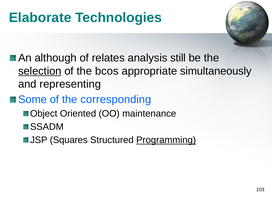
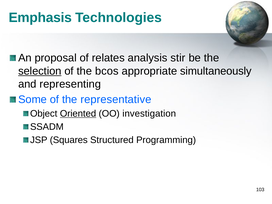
Elaborate: Elaborate -> Emphasis (40, 18)
although: although -> proposal (56, 58)
still: still -> stir (178, 58)
corresponding: corresponding -> representative (116, 100)
Oriented underline: none -> present (78, 114)
maintenance: maintenance -> investigation (149, 114)
Programming underline: present -> none (166, 140)
